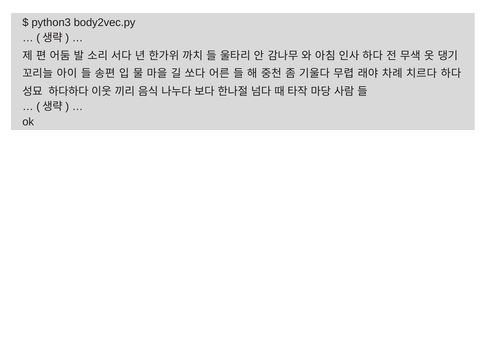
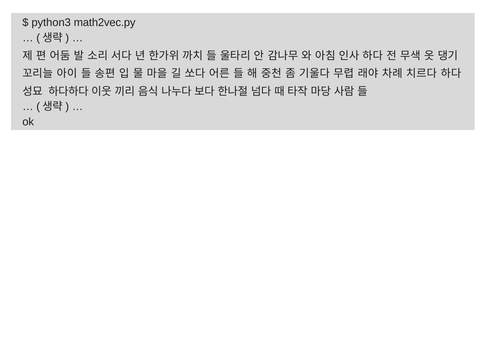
body2vec.py: body2vec.py -> math2vec.py (105, 23)
